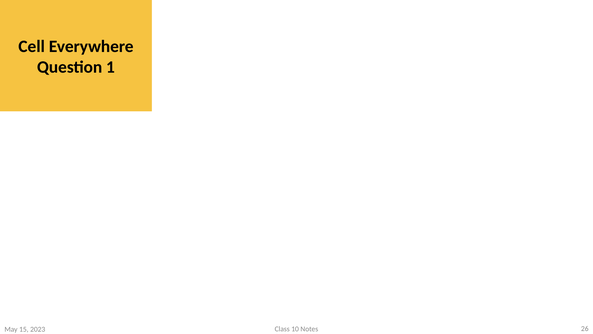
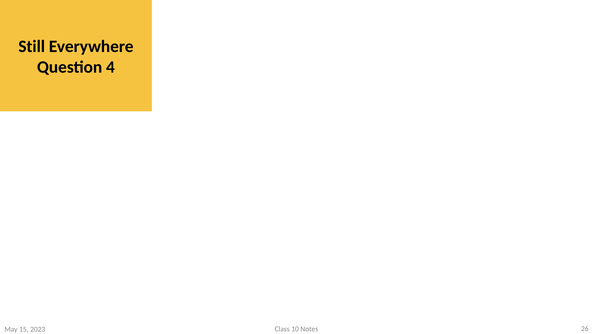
Cell: Cell -> Still (32, 46)
1: 1 -> 4 (110, 67)
